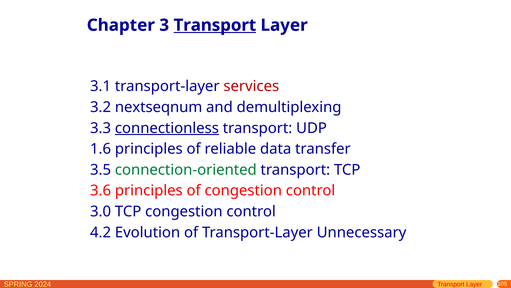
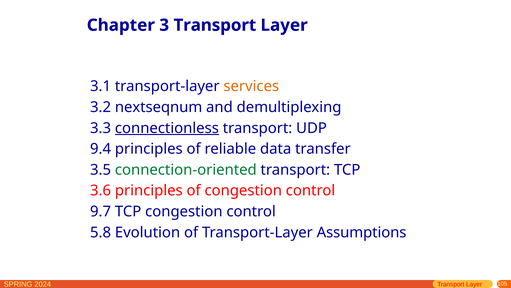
Transport underline: present -> none (215, 25)
services colour: red -> orange (251, 86)
1.6: 1.6 -> 9.4 (101, 149)
3.0: 3.0 -> 9.7 (101, 211)
4.2: 4.2 -> 5.8 (101, 232)
Unnecessary: Unnecessary -> Assumptions (362, 232)
